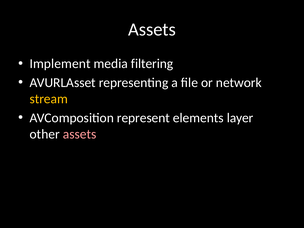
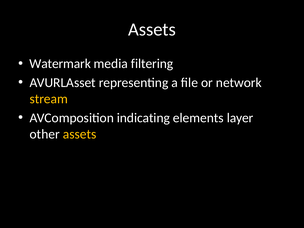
Implement: Implement -> Watermark (60, 64)
represent: represent -> indicating (143, 118)
assets colour: pink -> yellow (80, 134)
